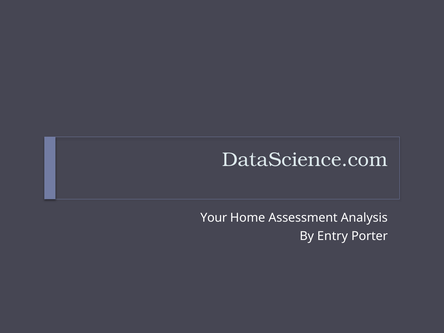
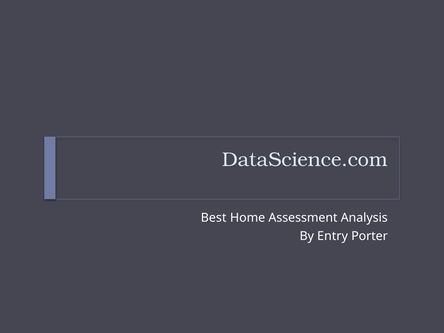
Your: Your -> Best (214, 218)
